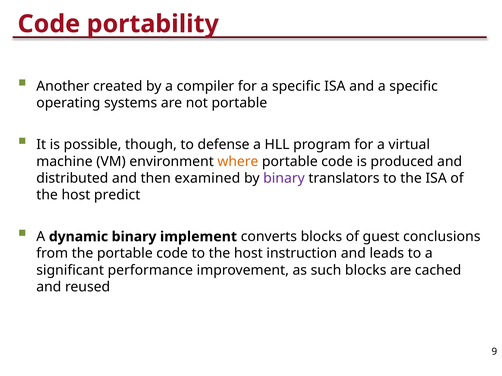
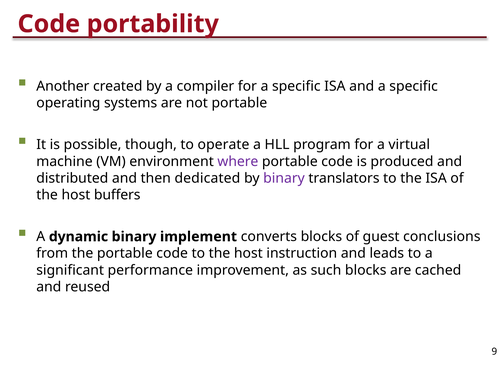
defense: defense -> operate (223, 145)
where colour: orange -> purple (238, 162)
examined: examined -> dedicated (207, 178)
predict: predict -> buffers (117, 195)
